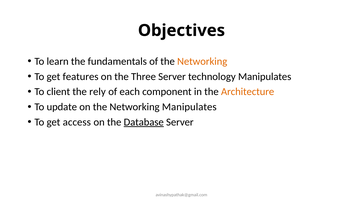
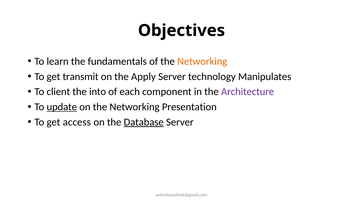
features: features -> transmit (81, 77)
Three: Three -> Apply (143, 77)
rely: rely -> into (98, 92)
Architecture colour: orange -> purple (248, 92)
update underline: none -> present (62, 107)
Networking Manipulates: Manipulates -> Presentation (189, 107)
